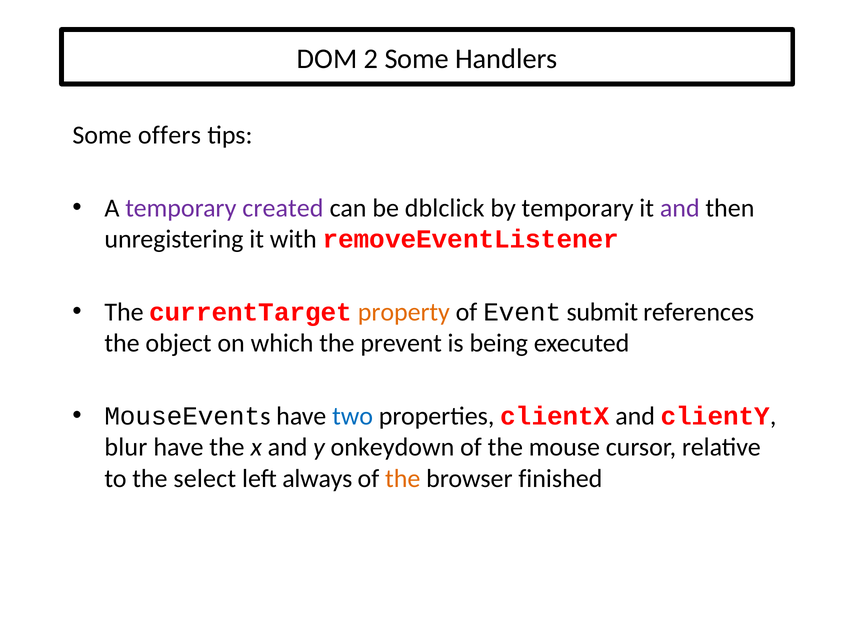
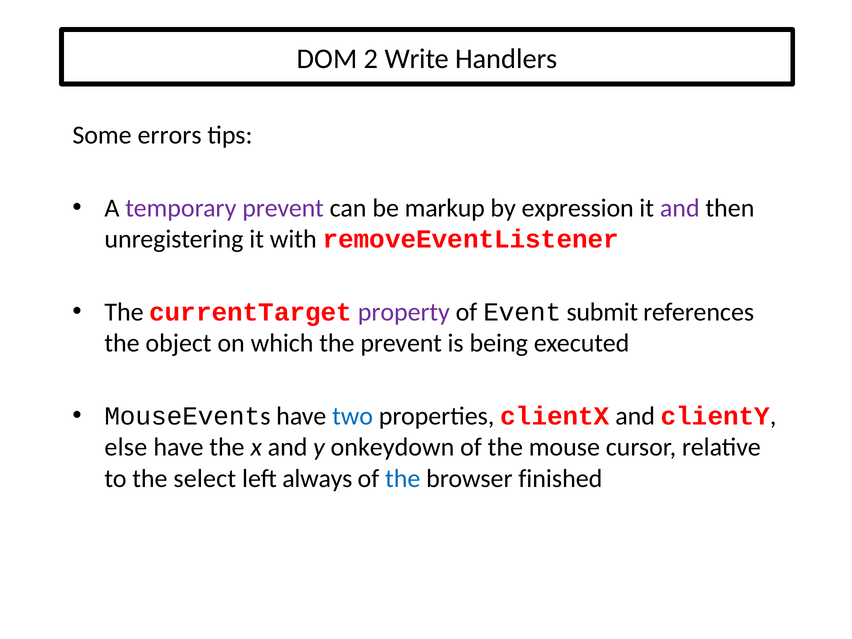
2 Some: Some -> Write (417, 59)
offers: offers -> errors (170, 135)
temporary created: created -> prevent (283, 208)
dblclick: dblclick -> markup (445, 208)
by temporary: temporary -> expression (578, 208)
property colour: orange -> purple (404, 312)
blur: blur -> else (126, 447)
the colour: orange -> blue (403, 478)
